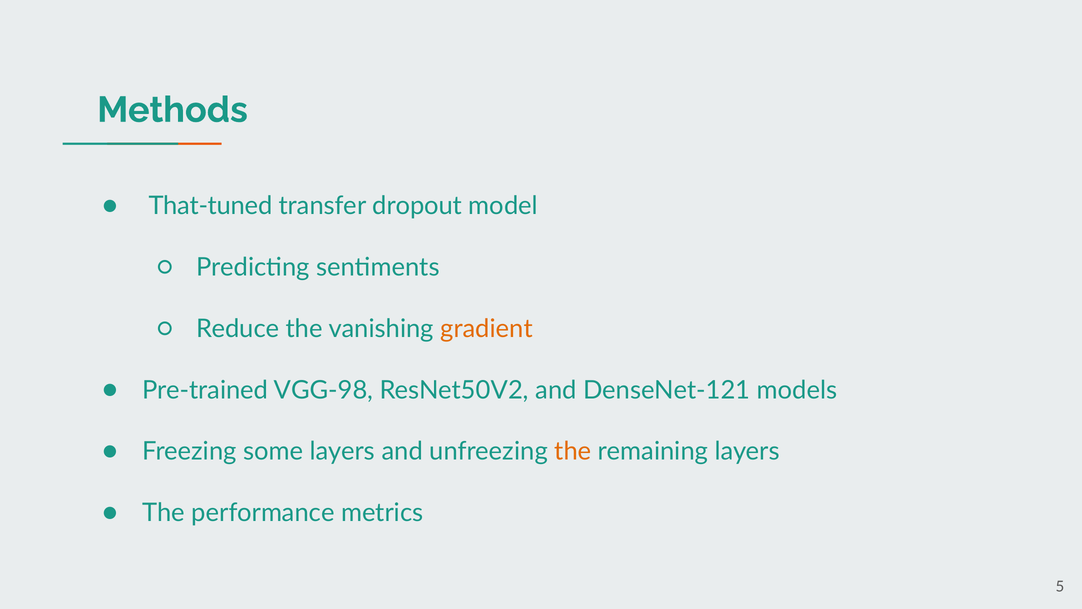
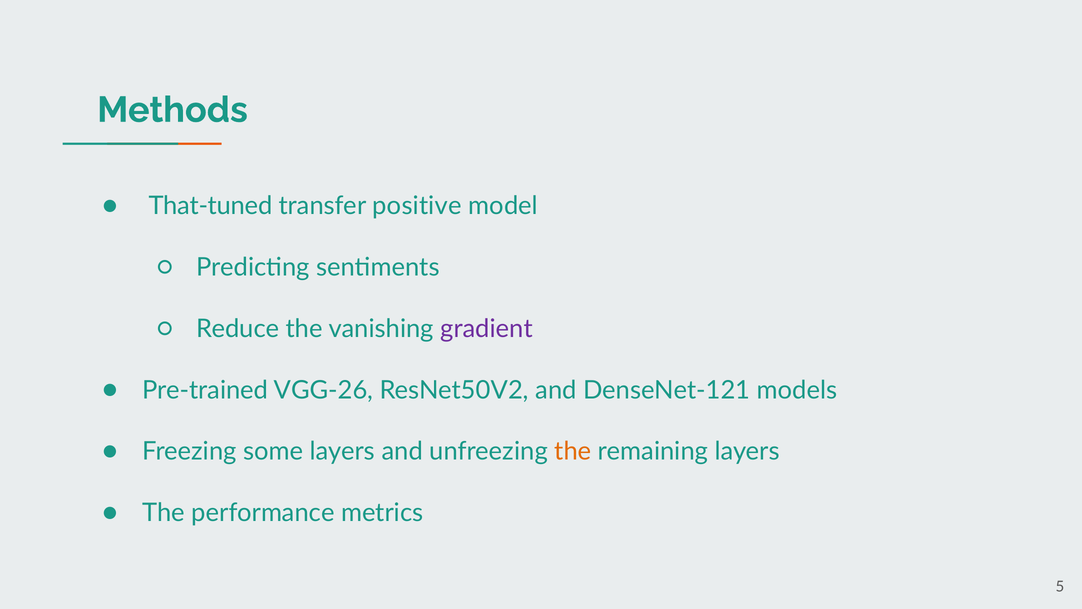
dropout: dropout -> positive (417, 206)
gradient colour: orange -> purple (487, 329)
VGG-98: VGG-98 -> VGG-26 (324, 390)
